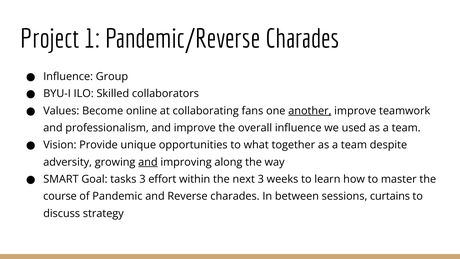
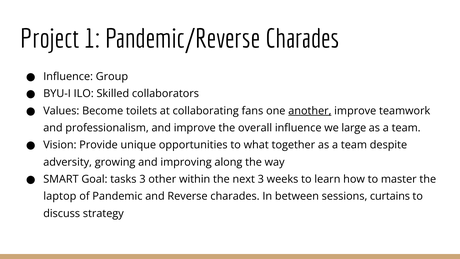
online: online -> toilets (142, 111)
used: used -> large (354, 128)
and underline: present -> none (148, 162)
effort: effort -> other (162, 179)
course: course -> laptop (60, 196)
